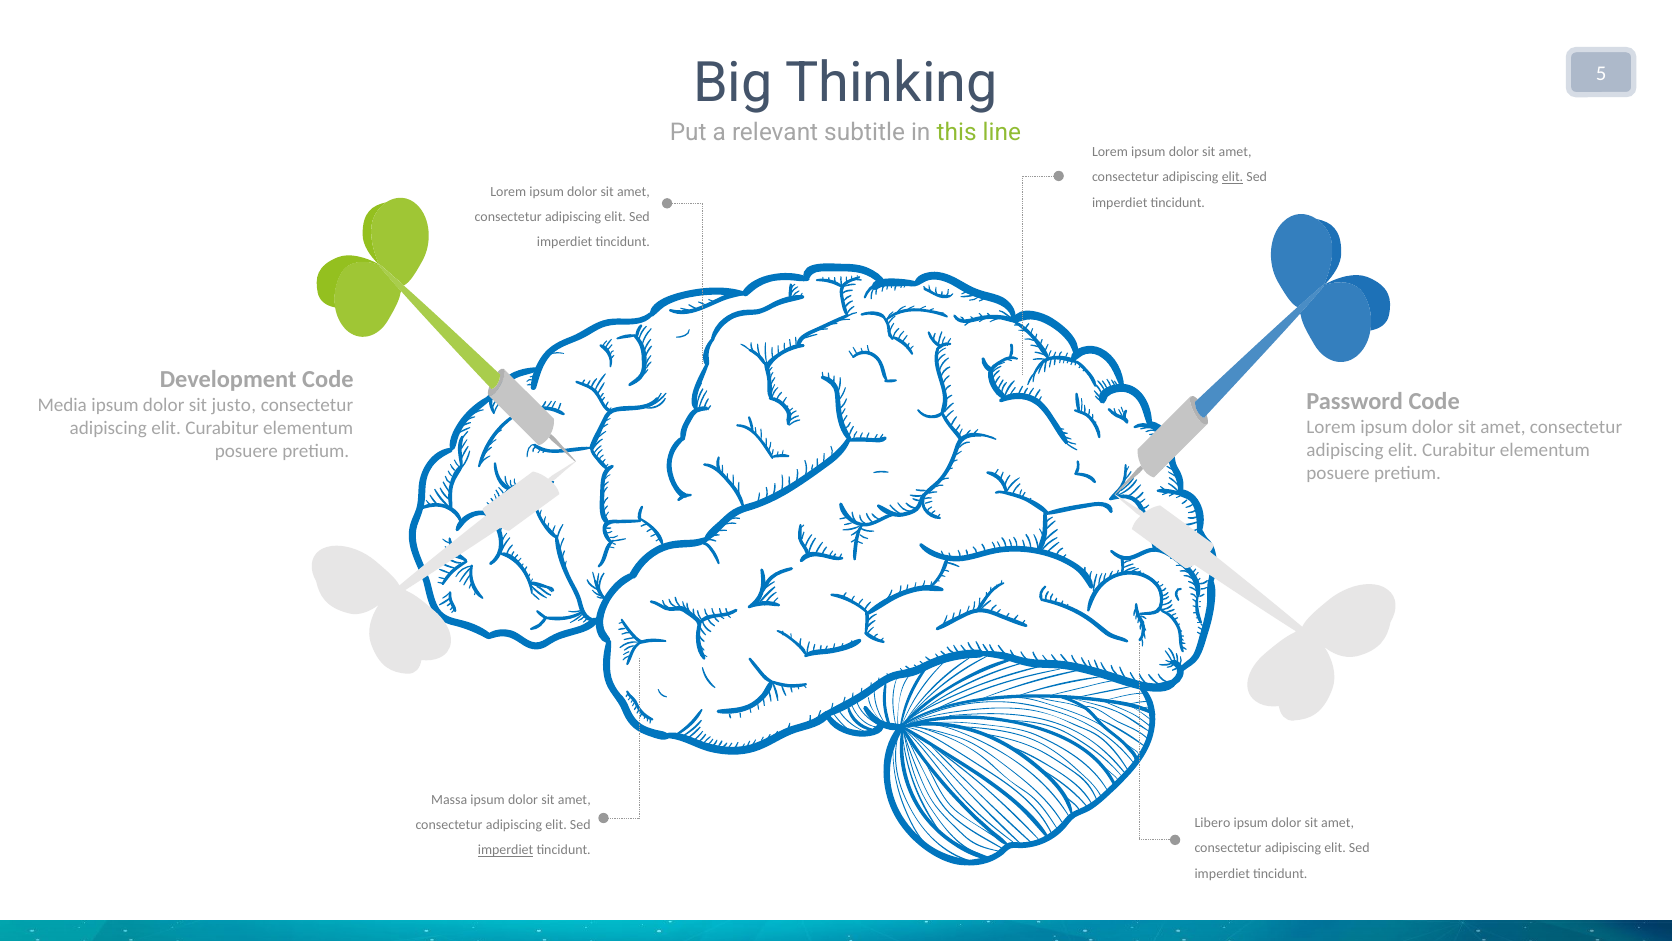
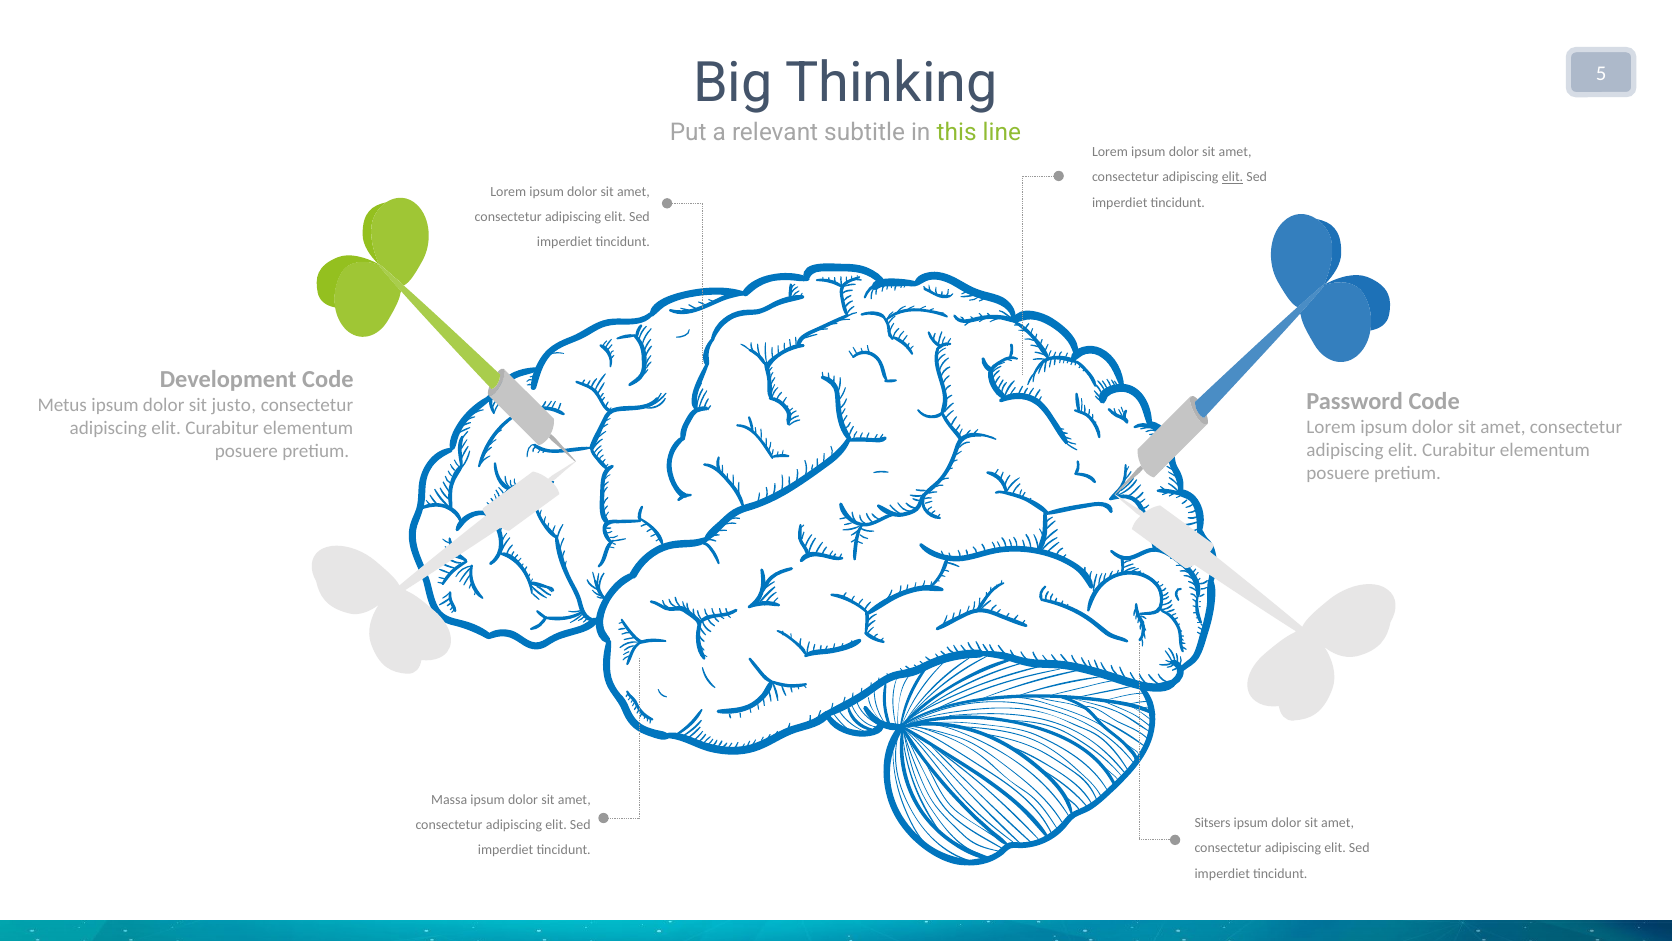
Media: Media -> Metus (62, 405)
Libero: Libero -> Sitsers (1213, 823)
imperdiet underline: present -> none (506, 849)
